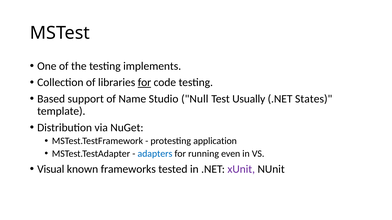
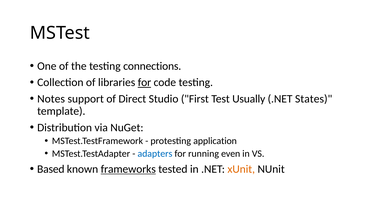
implements: implements -> connections (152, 66)
Based: Based -> Notes (51, 99)
Name: Name -> Direct (132, 99)
Null: Null -> First (195, 99)
Visual: Visual -> Based (51, 169)
frameworks underline: none -> present (128, 169)
xUnit colour: purple -> orange (241, 169)
